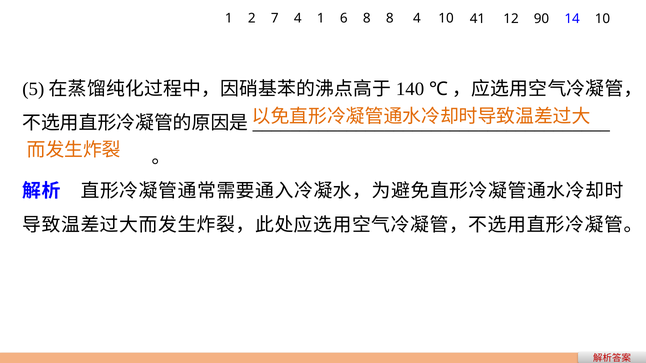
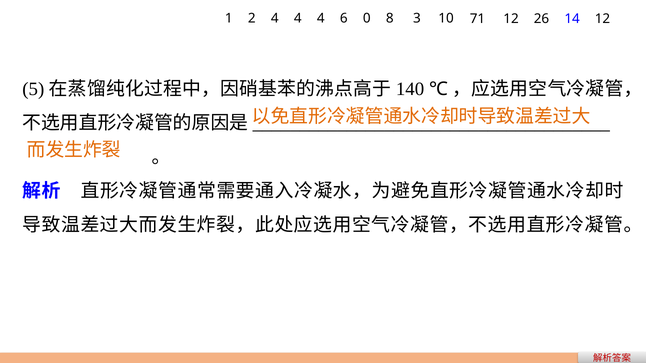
2 7: 7 -> 4 (275, 19)
1: 1 -> 4 (321, 19)
6 8: 8 -> 0 (367, 19)
8 4: 4 -> 3 (417, 19)
41: 41 -> 71 (477, 19)
90: 90 -> 26 (541, 19)
14 10: 10 -> 12 (602, 19)
